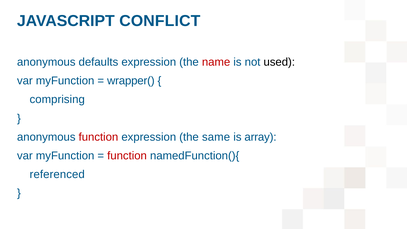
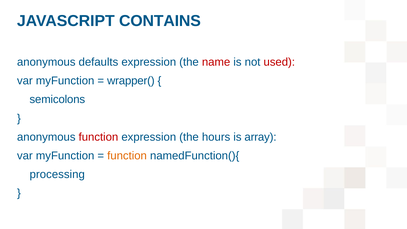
CONFLICT: CONFLICT -> CONTAINS (160, 21)
used colour: black -> red (279, 62)
comprising: comprising -> semicolons (57, 100)
same: same -> hours (216, 137)
function colour: red -> orange (127, 156)
referenced: referenced -> processing (57, 174)
